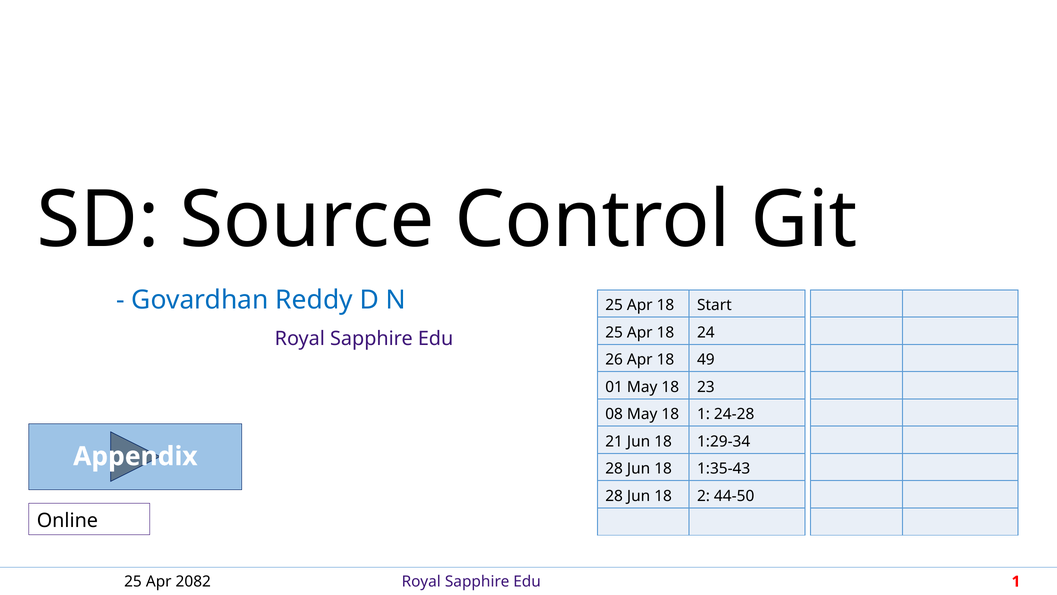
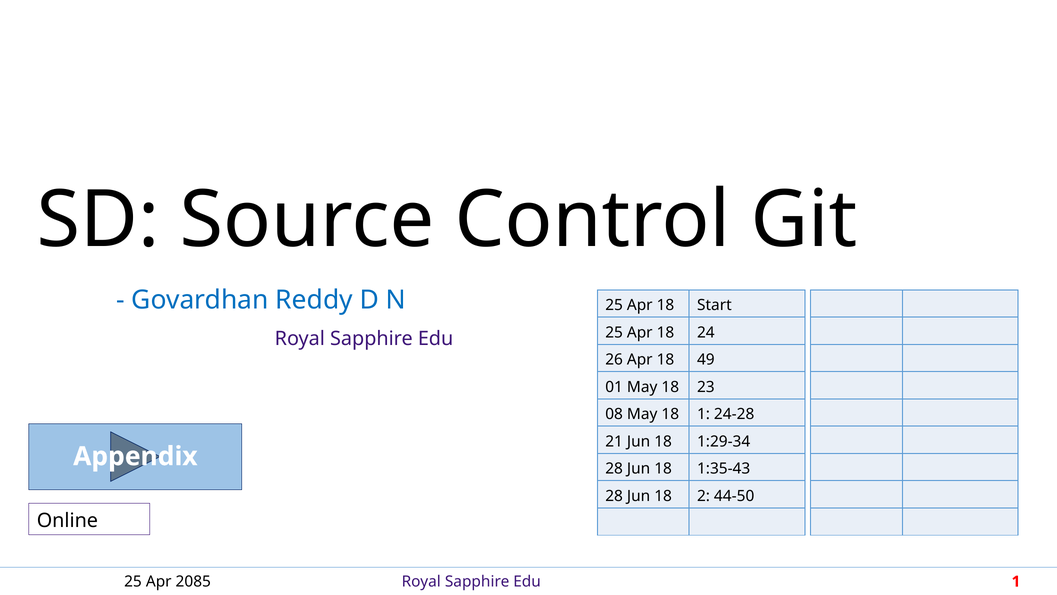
2082: 2082 -> 2085 (193, 581)
